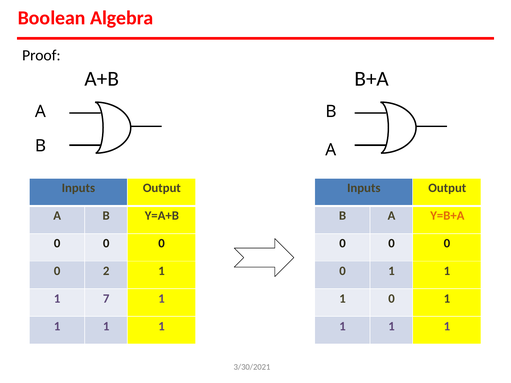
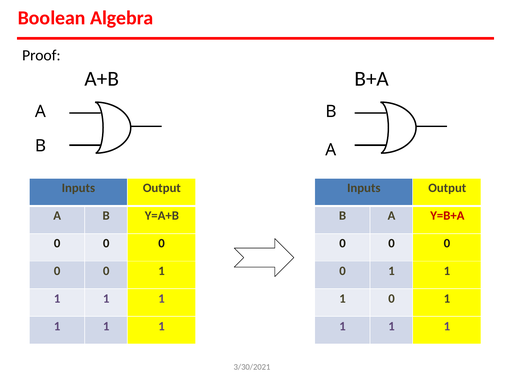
Y=B+A colour: orange -> red (447, 216)
2: 2 -> 0 (106, 271)
7: 7 -> 1 (106, 299)
